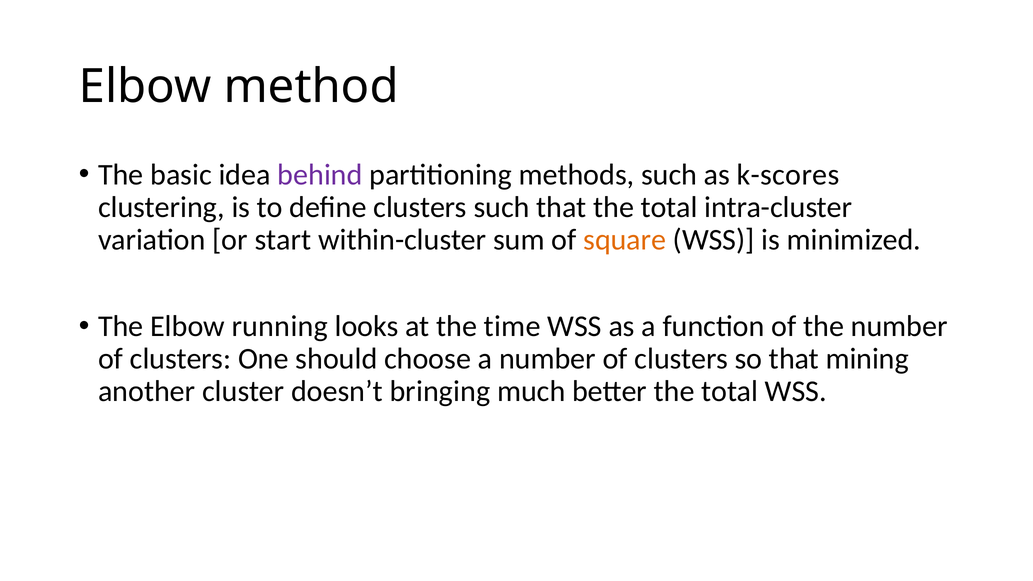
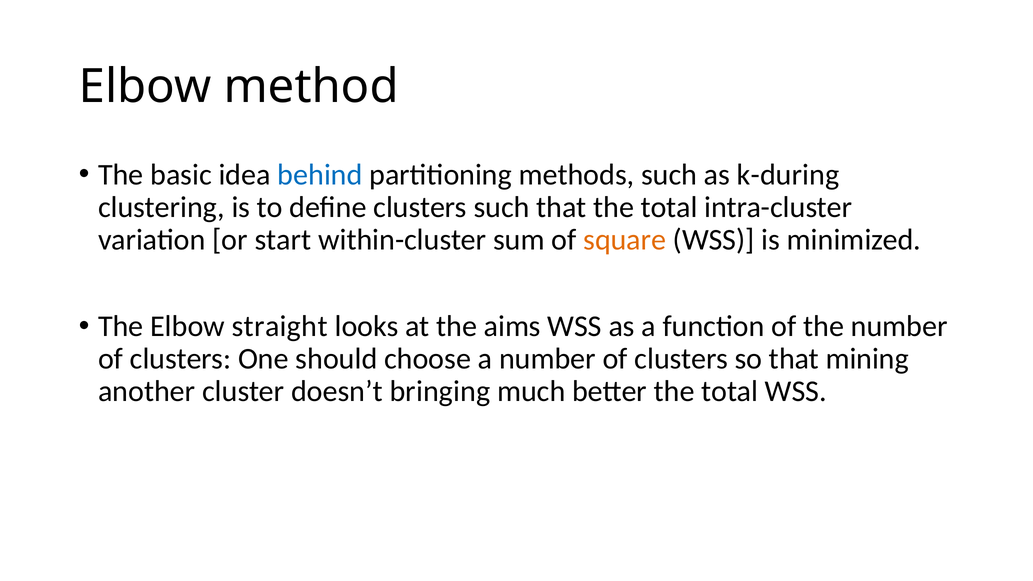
behind colour: purple -> blue (320, 175)
k-scores: k-scores -> k-during (788, 175)
running: running -> straight (280, 326)
time: time -> aims (512, 326)
